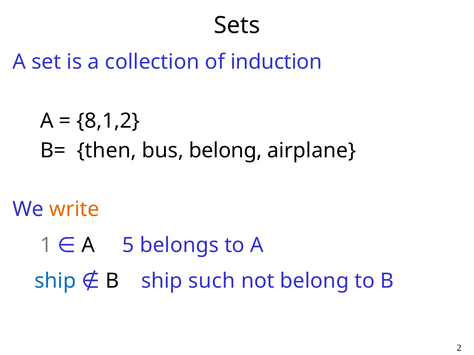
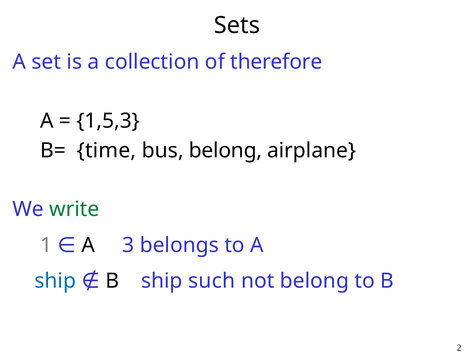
induction: induction -> therefore (276, 62)
8,1,2: 8,1,2 -> 1,5,3 (108, 121)
then: then -> time (107, 151)
write colour: orange -> green (74, 210)
5: 5 -> 3 (128, 245)
